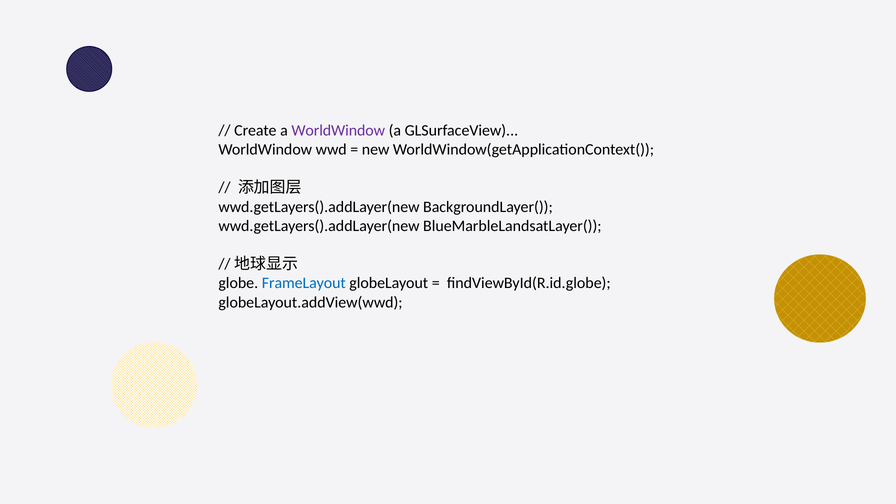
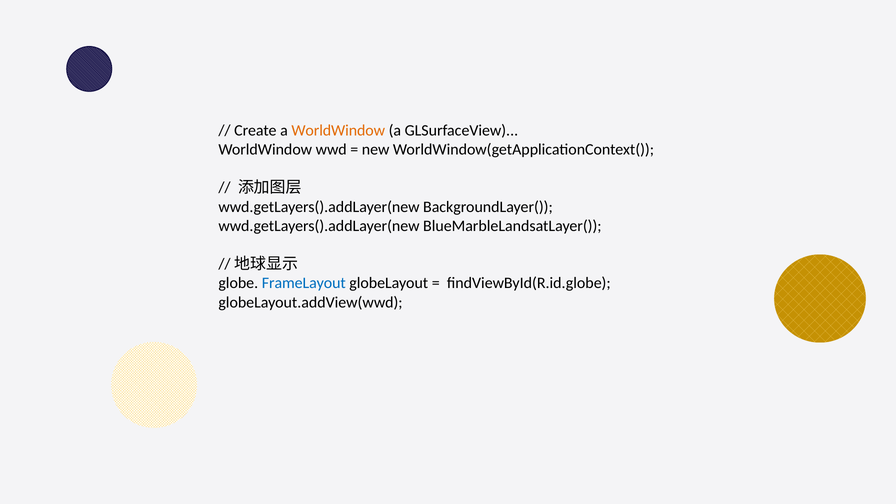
WorldWindow colour: purple -> orange (338, 130)
